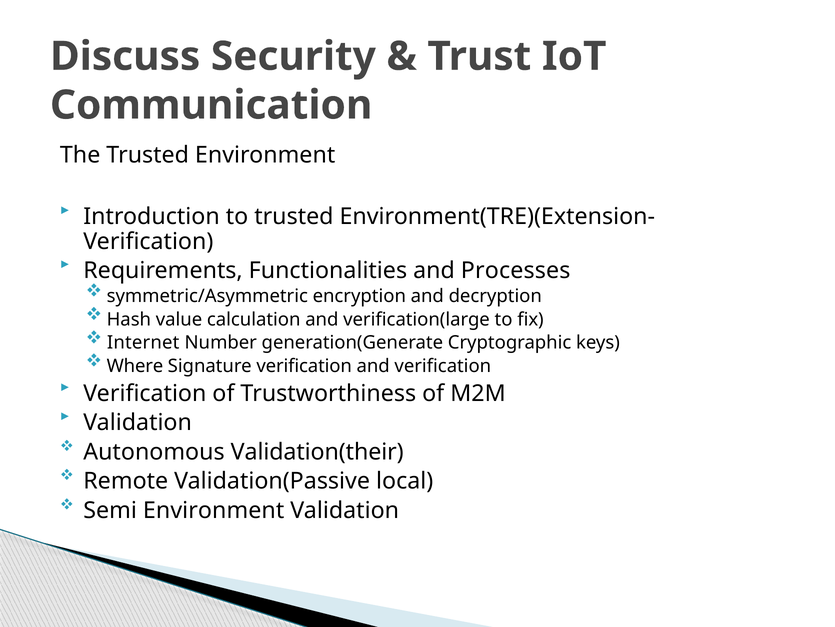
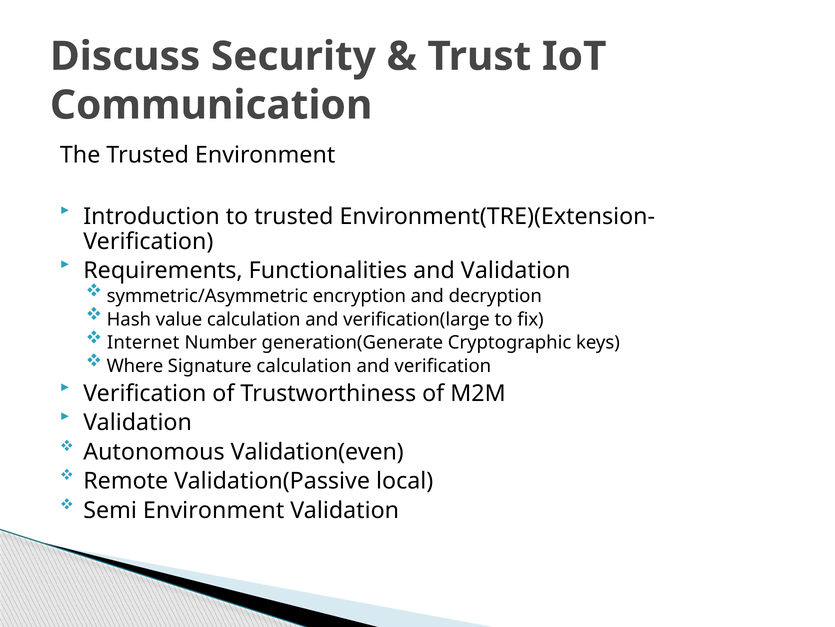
and Processes: Processes -> Validation (516, 270)
Signature verification: verification -> calculation (304, 366)
Validation(their: Validation(their -> Validation(even (317, 451)
